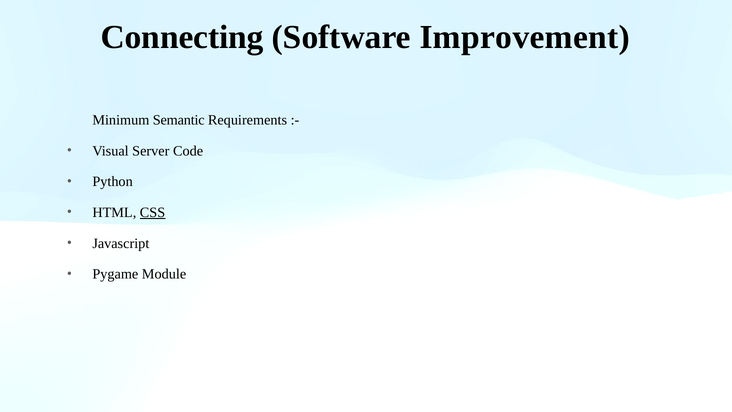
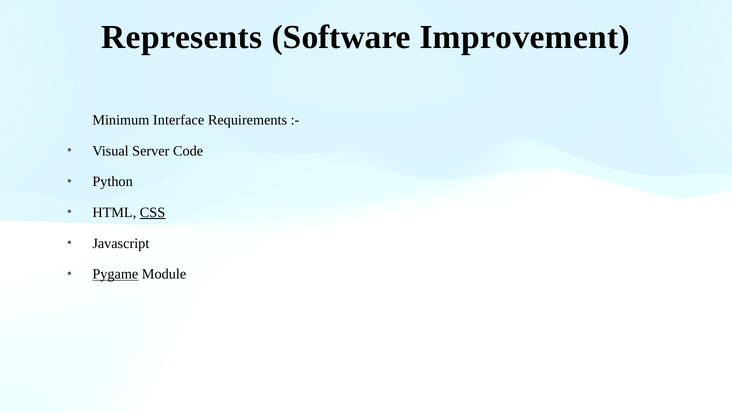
Connecting: Connecting -> Represents (182, 37)
Semantic: Semantic -> Interface (179, 120)
Pygame underline: none -> present (115, 274)
